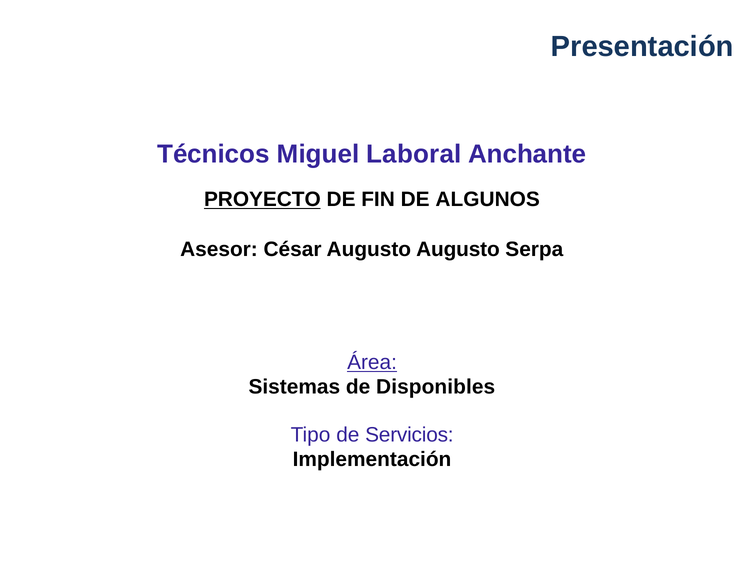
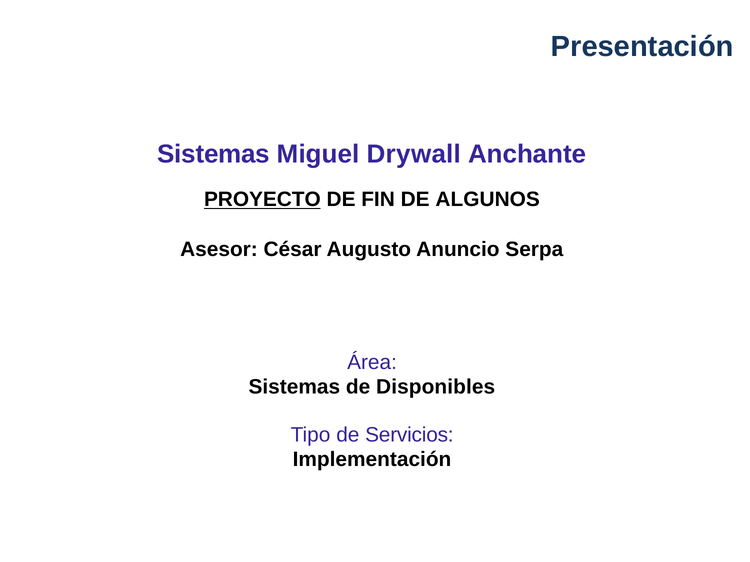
Técnicos: Técnicos -> Sistemas (214, 154)
Laboral: Laboral -> Drywall (414, 154)
Augusto Augusto: Augusto -> Anuncio (458, 250)
Área underline: present -> none (372, 363)
